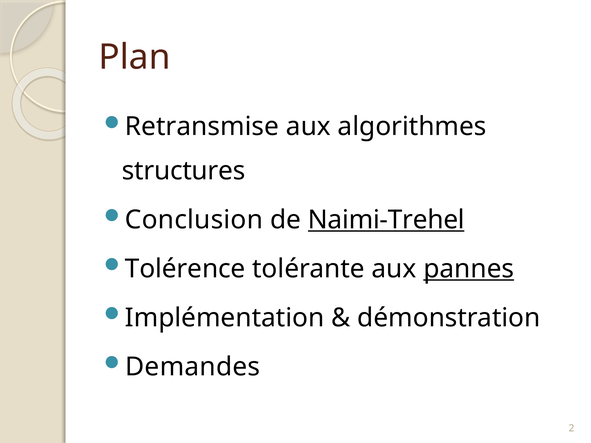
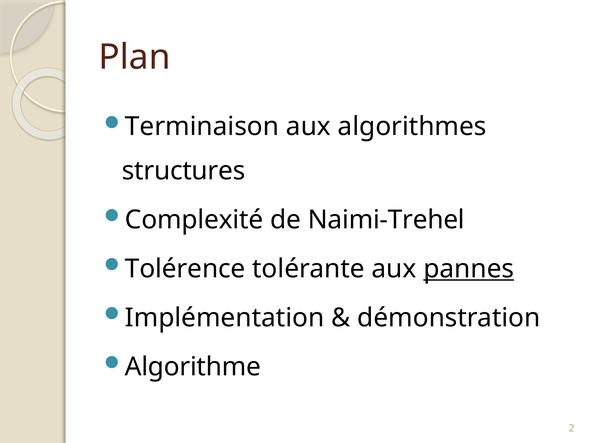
Retransmise: Retransmise -> Terminaison (202, 127)
Conclusion: Conclusion -> Complexité (194, 220)
Naimi-Trehel underline: present -> none (386, 220)
Demandes: Demandes -> Algorithme (193, 367)
